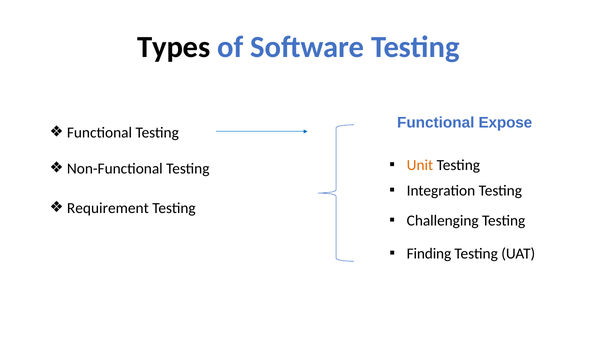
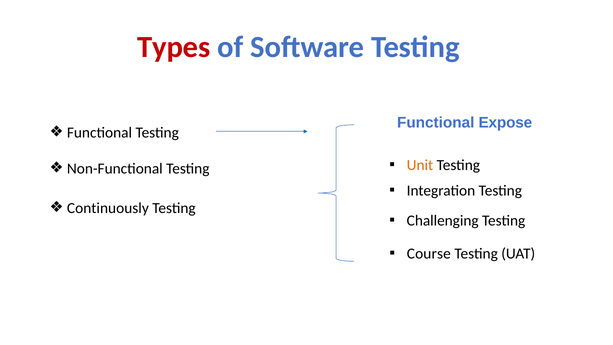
Types colour: black -> red (174, 47)
Requirement: Requirement -> Continuously (108, 208)
Finding: Finding -> Course (429, 254)
